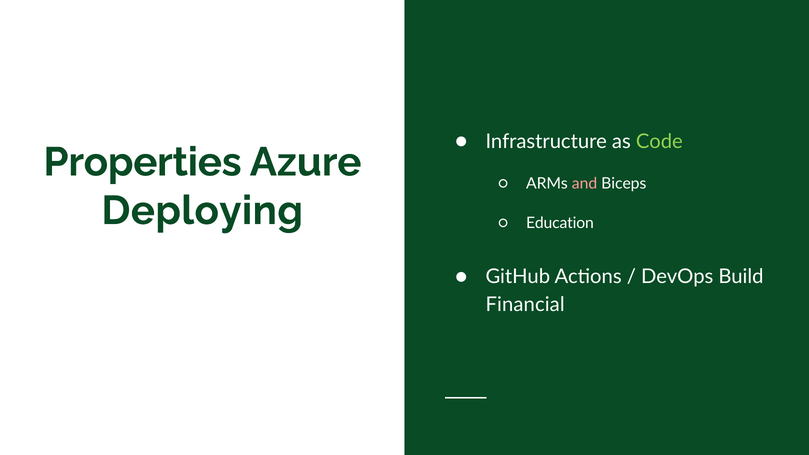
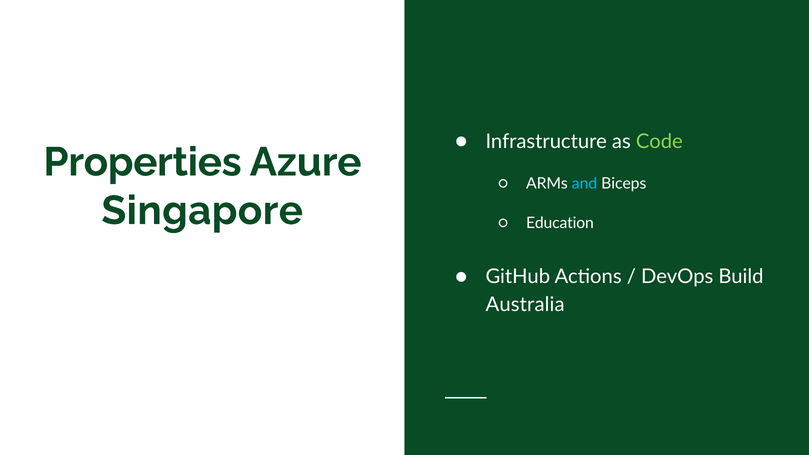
and colour: pink -> light blue (585, 184)
Deploying: Deploying -> Singapore (202, 211)
Financial: Financial -> Australia (525, 305)
